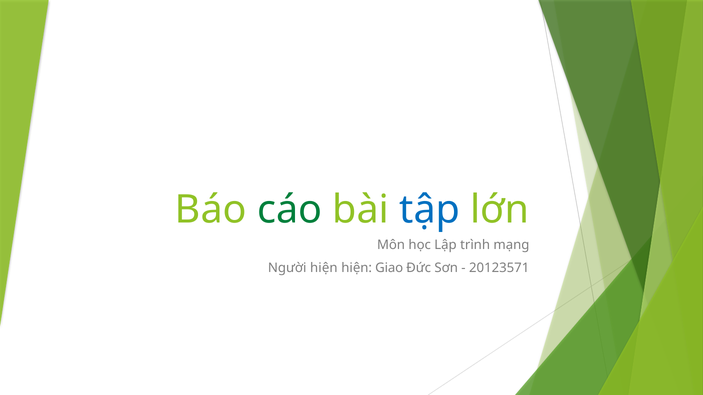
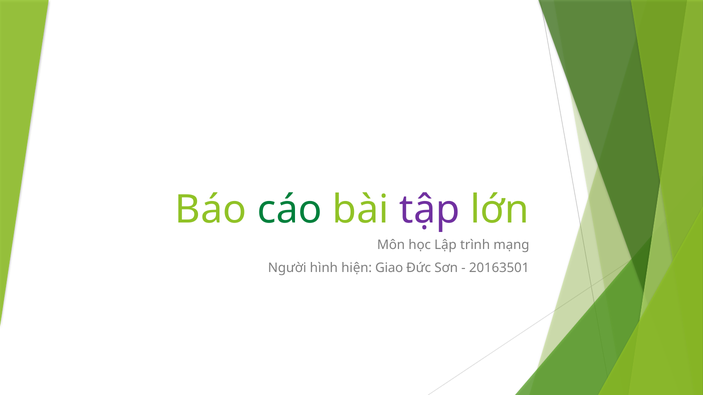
tập colour: blue -> purple (430, 210)
Người hiện: hiện -> hình (324, 268)
20123571: 20123571 -> 20163501 (499, 268)
